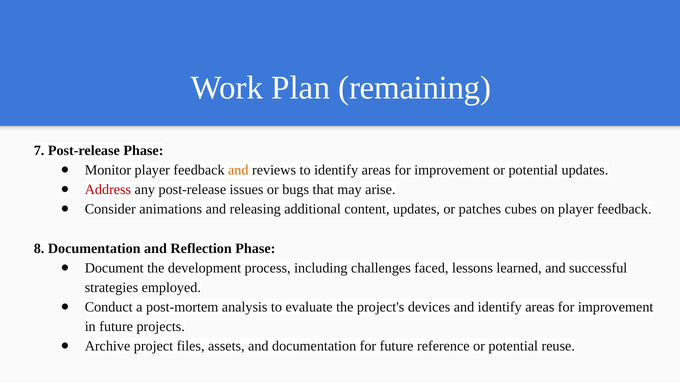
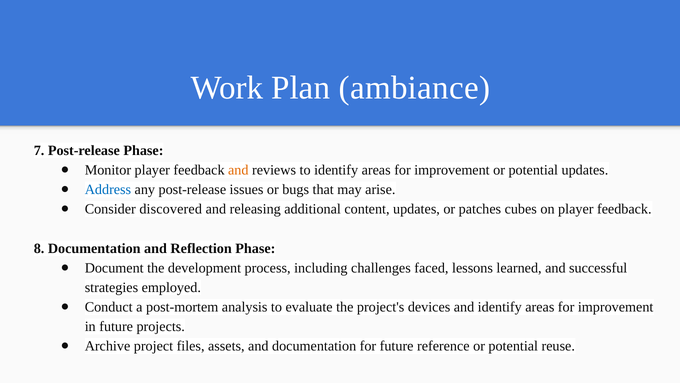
remaining: remaining -> ambiance (414, 88)
Address colour: red -> blue (108, 189)
animations: animations -> discovered (171, 209)
